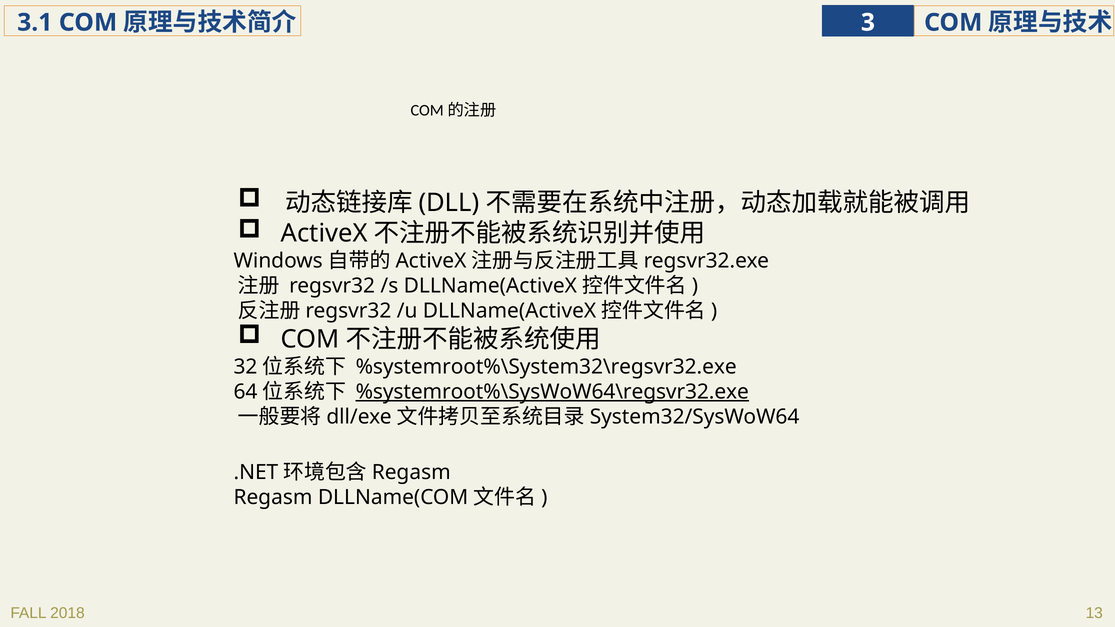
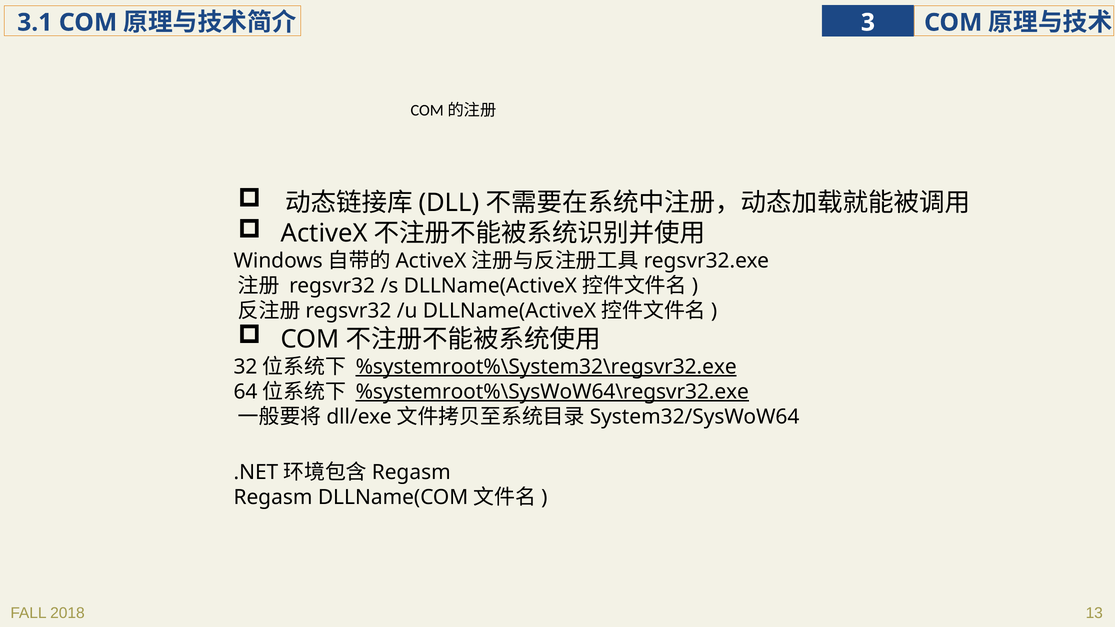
%systemroot%\System32\regsvr32.exe underline: none -> present (546, 367)
